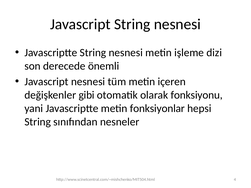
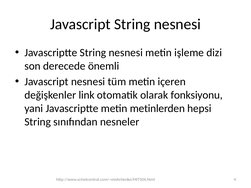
gibi: gibi -> link (87, 95)
fonksiyonlar: fonksiyonlar -> metinlerden (157, 108)
